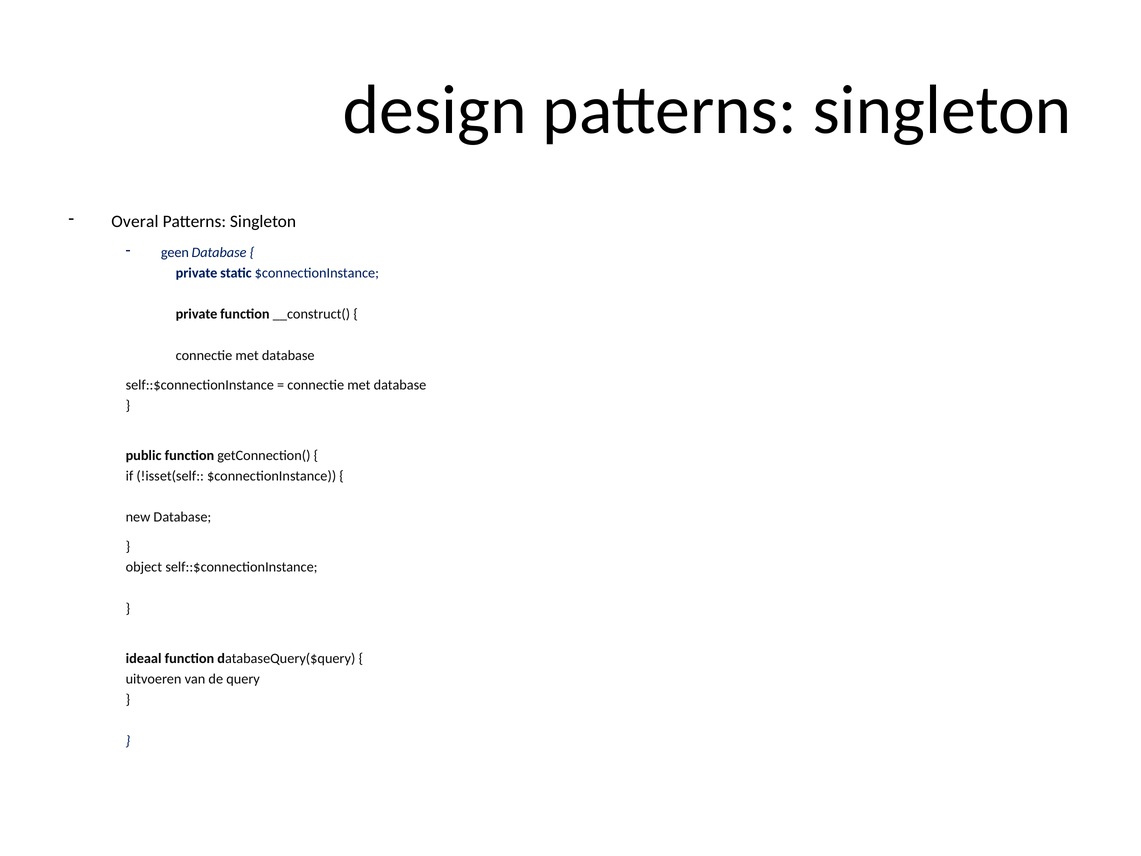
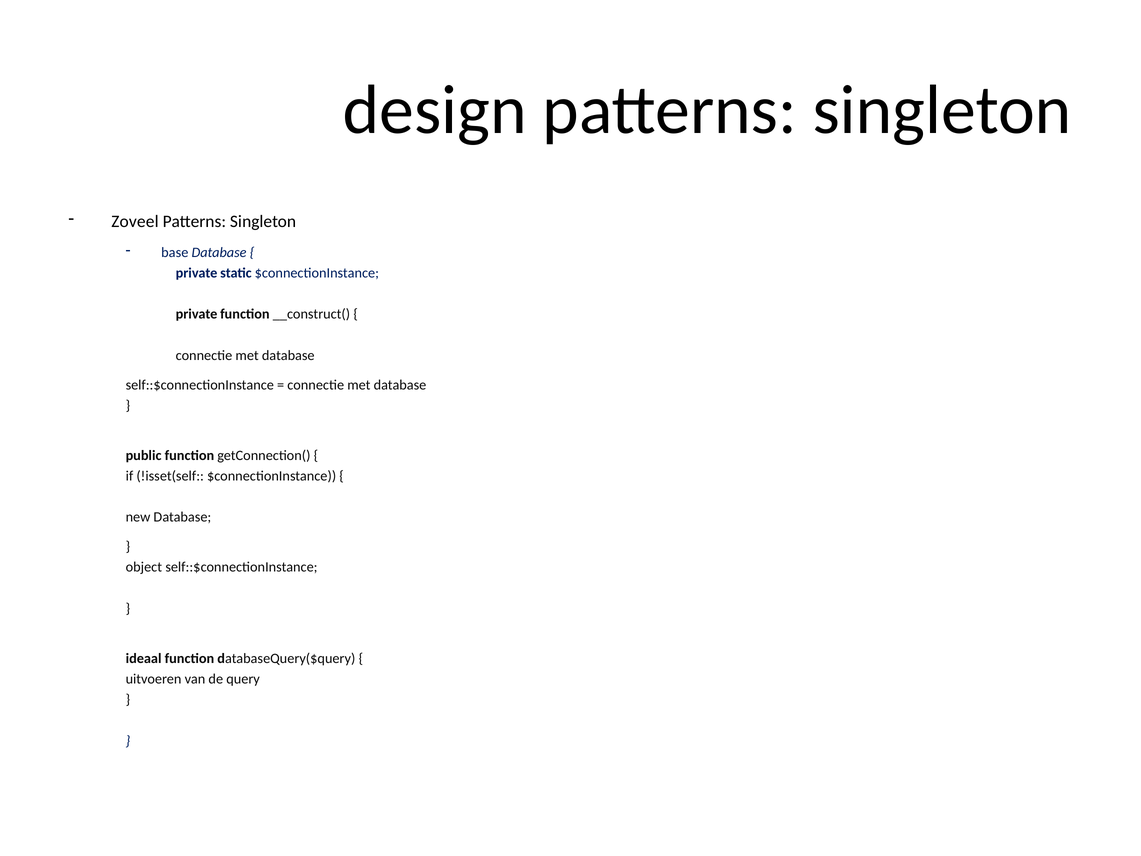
Overal: Overal -> Zoveel (135, 221)
geen: geen -> base (175, 252)
